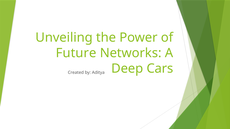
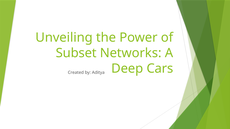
Future: Future -> Subset (76, 53)
